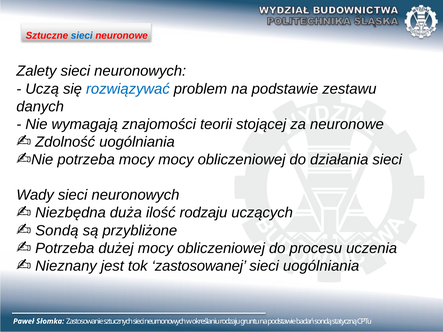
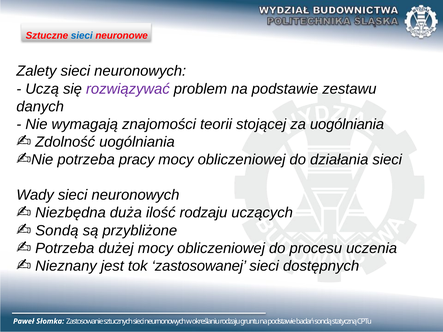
rozwiązywać colour: blue -> purple (128, 89)
za neuronowe: neuronowe -> uogólniania (347, 124)
potrzeba mocy: mocy -> pracy (137, 160)
sieci uogólniania: uogólniania -> dostępnych (321, 266)
